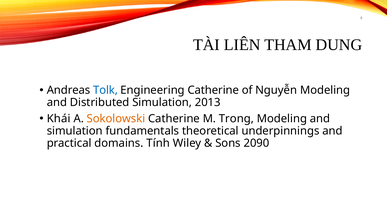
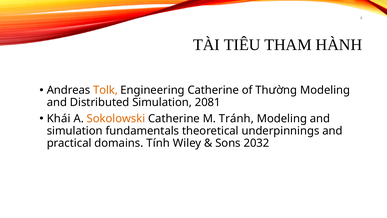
LIÊN: LIÊN -> TIÊU (242, 45)
DUNG: DUNG -> HÀNH (339, 45)
Tolk colour: blue -> orange (105, 90)
Nguyễn: Nguyễn -> Thường (276, 90)
2013: 2013 -> 2081 (208, 102)
Trong: Trong -> Tránh (236, 118)
2090: 2090 -> 2032 (256, 143)
